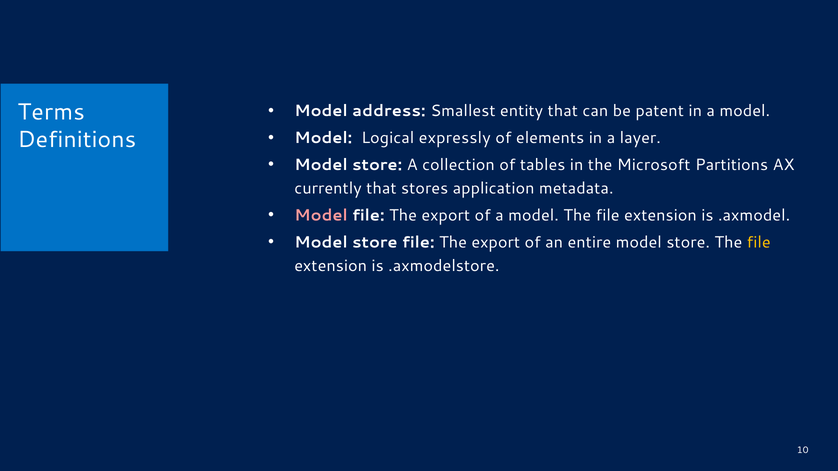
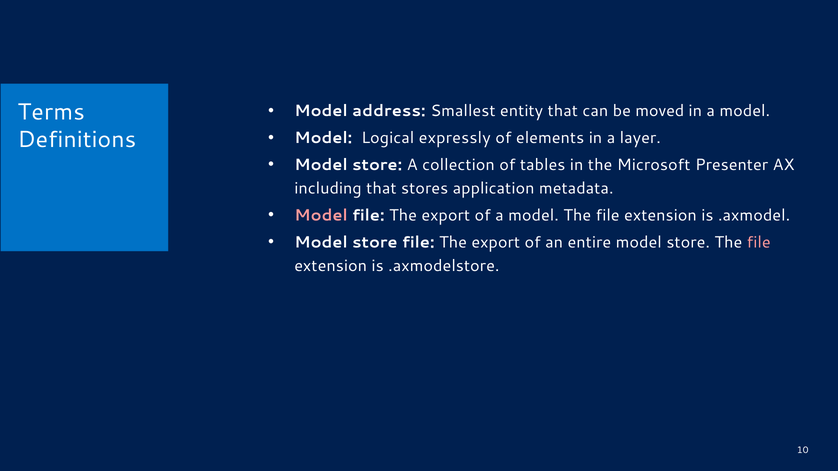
patent: patent -> moved (660, 111)
Partitions: Partitions -> Presenter (732, 165)
currently: currently -> including (328, 189)
file colour: yellow -> pink (759, 242)
